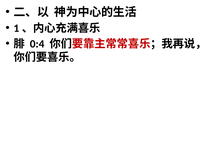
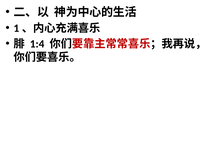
0:4: 0:4 -> 1:4 (37, 44)
